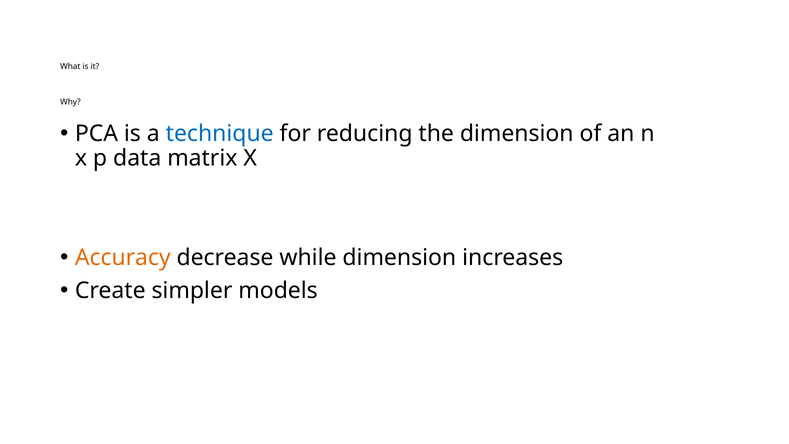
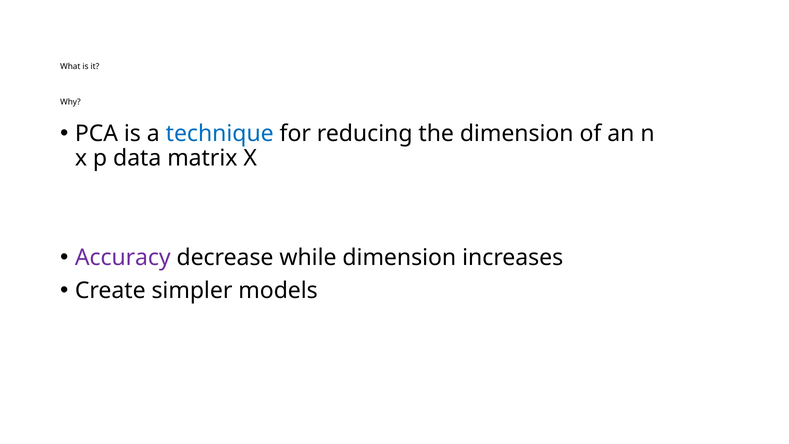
Accuracy colour: orange -> purple (123, 258)
